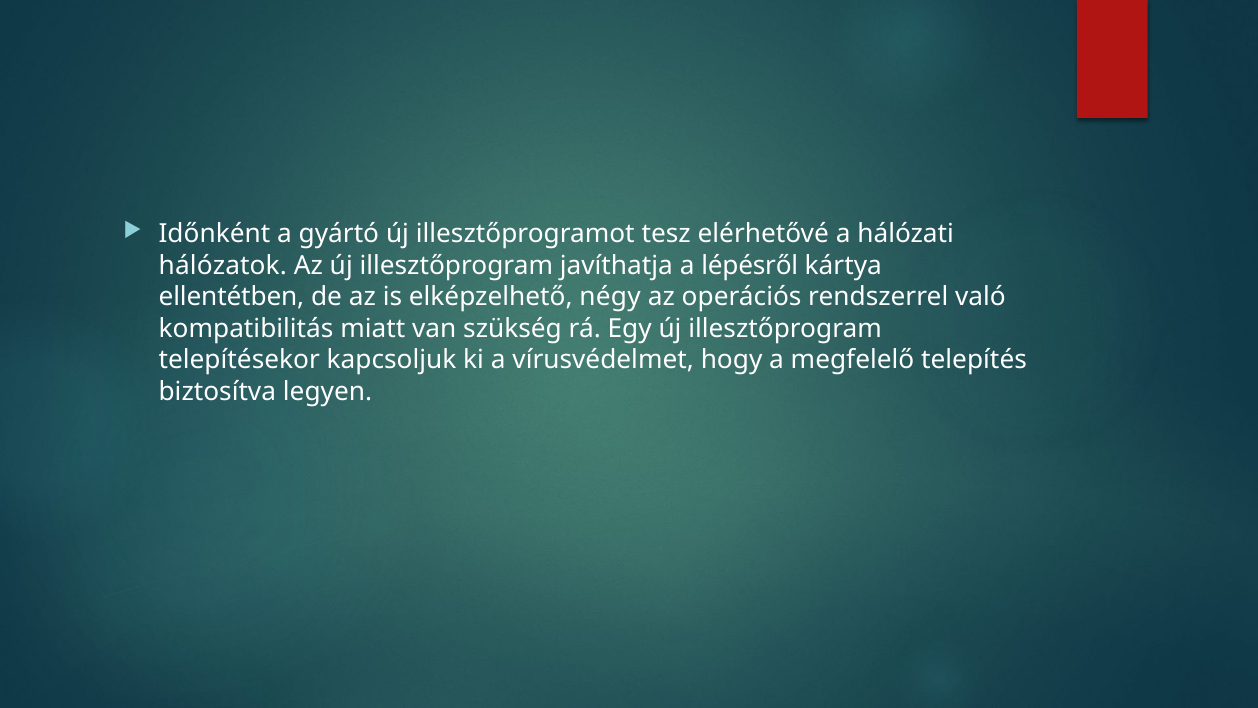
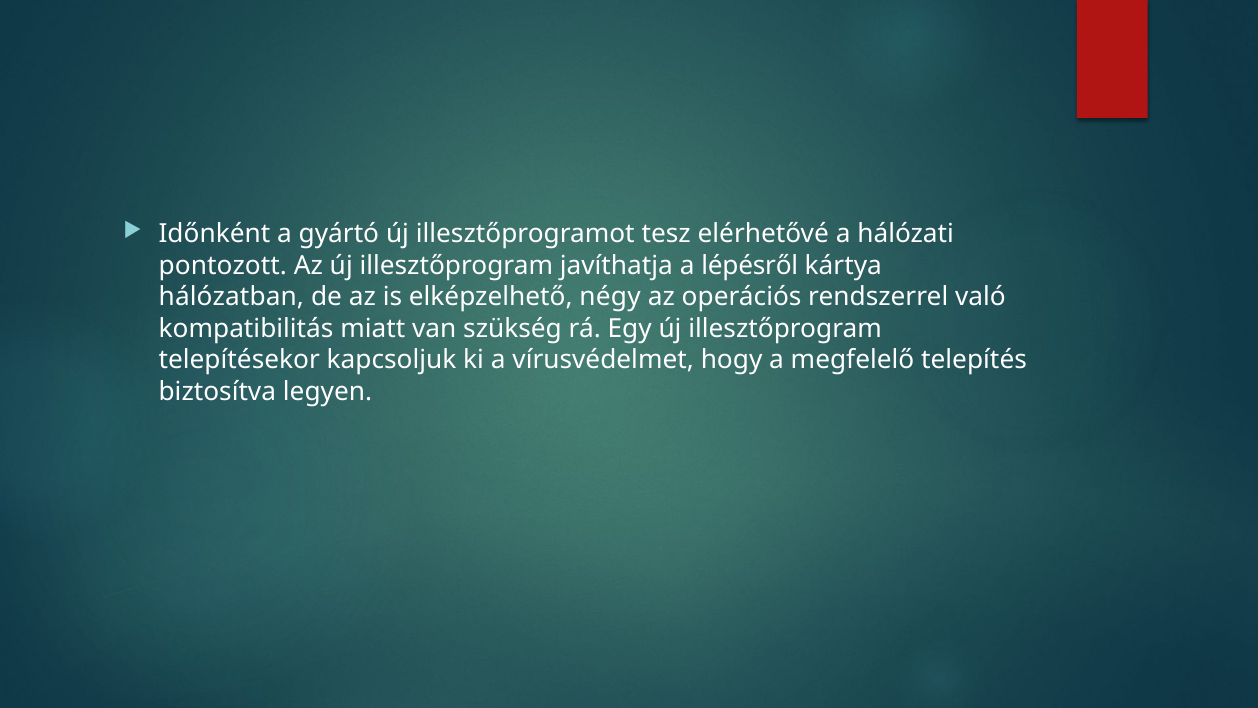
hálózatok: hálózatok -> pontozott (223, 266)
ellentétben: ellentétben -> hálózatban (231, 297)
